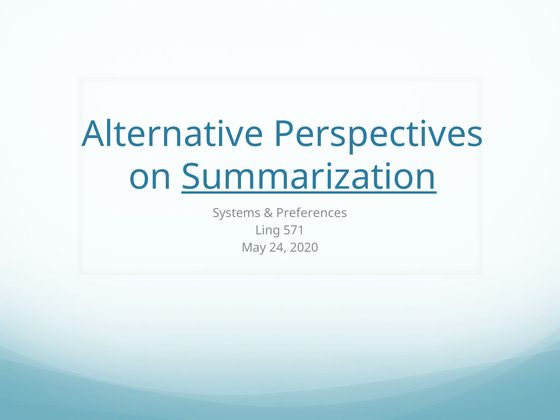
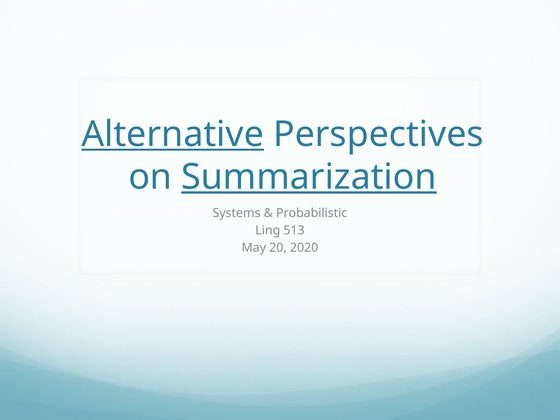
Alternative underline: none -> present (173, 134)
Preferences: Preferences -> Probabilistic (312, 213)
571: 571 -> 513 (294, 230)
24: 24 -> 20 (278, 248)
